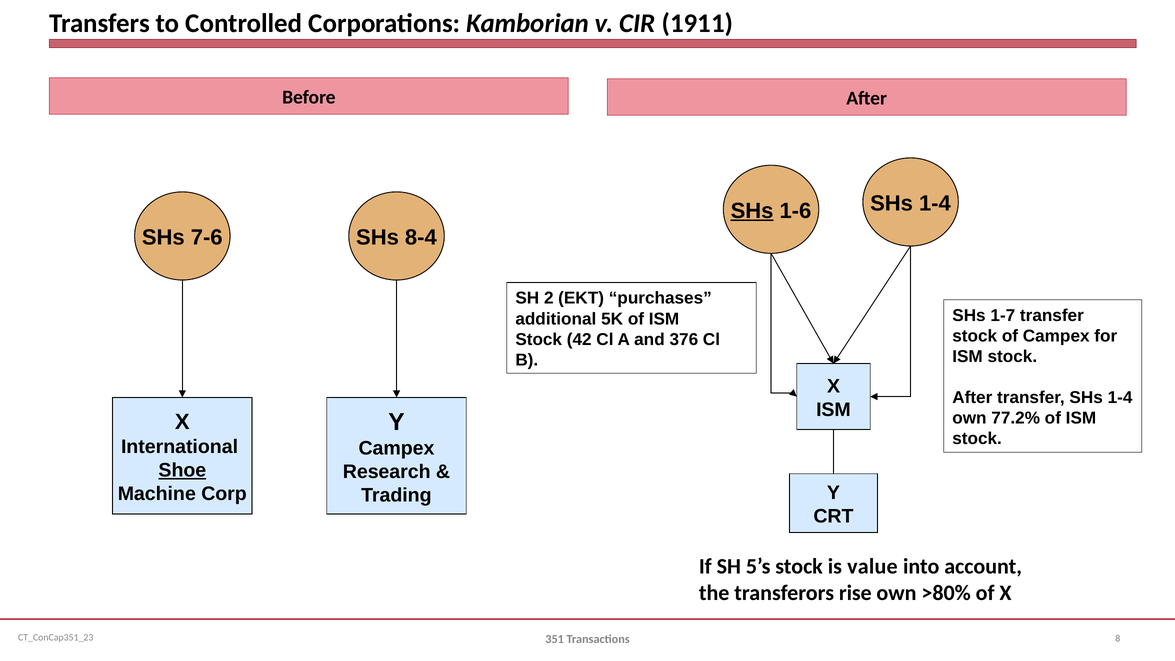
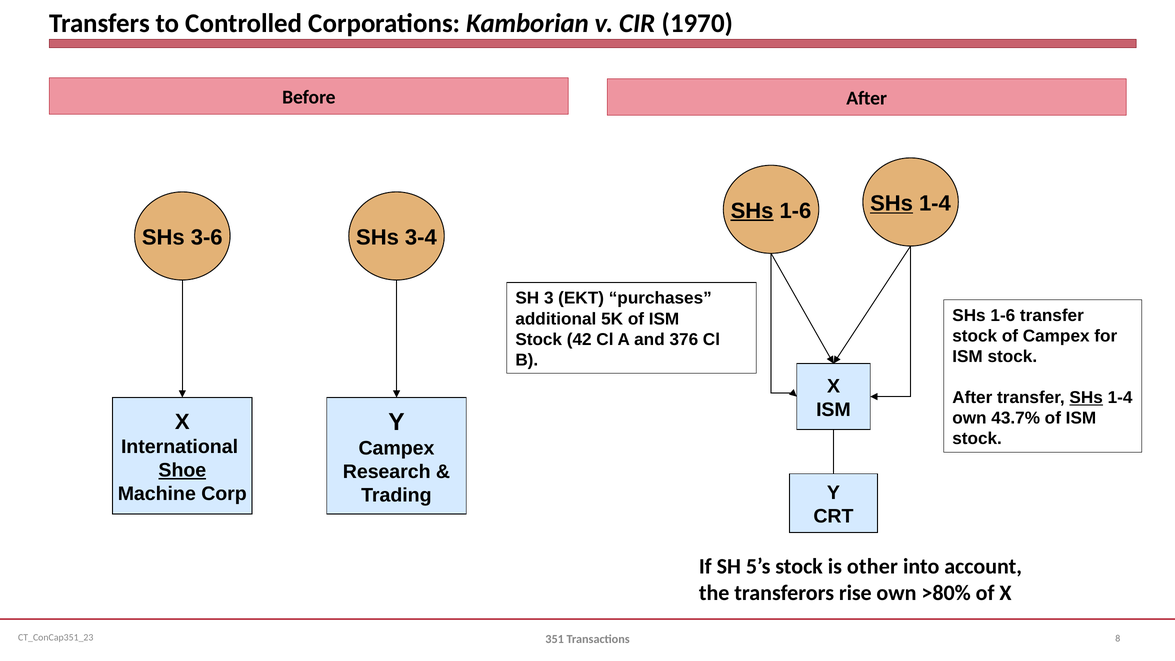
1911: 1911 -> 1970 (697, 23)
SHs underline: none -> present (892, 203)
7-6: 7-6 -> 3-6 (207, 237)
8-4: 8-4 -> 3-4 (421, 237)
2: 2 -> 3 (549, 298)
1-7: 1-7 -> 1-6 (1003, 315)
SHs underline: none -> present (1086, 398)
77.2%: 77.2% -> 43.7% (1016, 418)
value: value -> other (872, 566)
